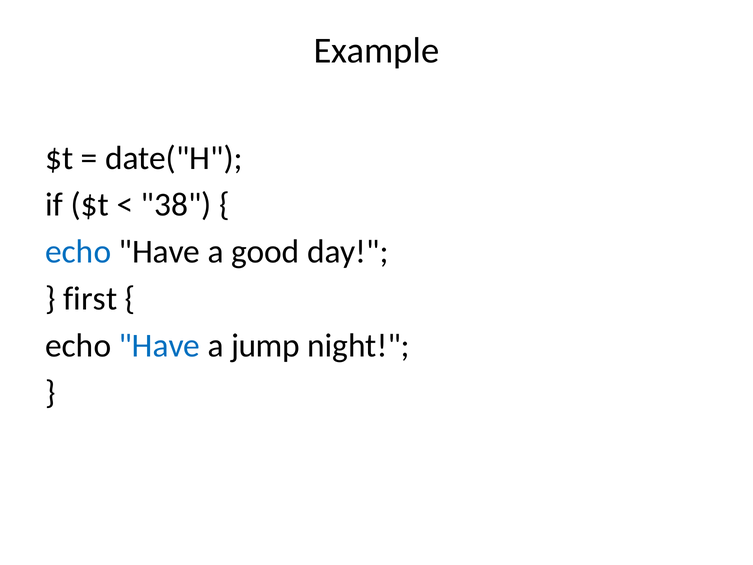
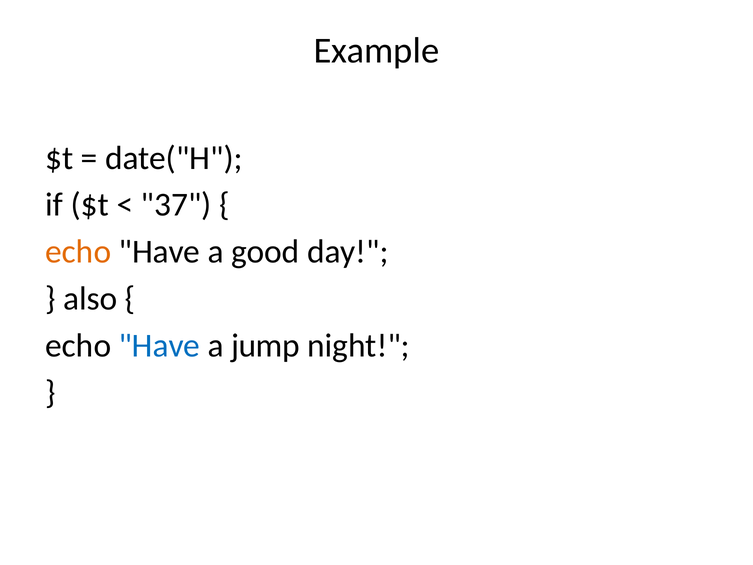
38: 38 -> 37 (176, 205)
echo colour: blue -> orange (78, 252)
first: first -> also (90, 299)
